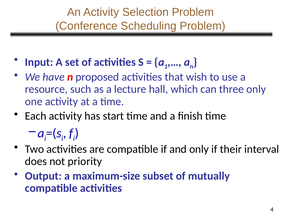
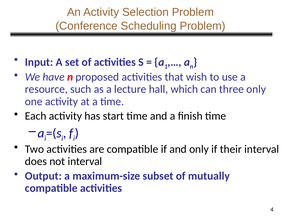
not priority: priority -> interval (85, 161)
